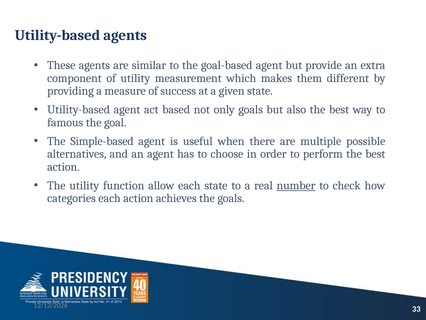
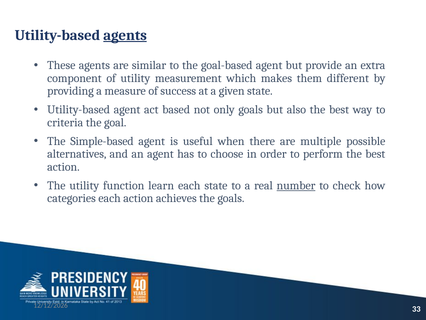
agents underline: none -> present (125, 35)
famous: famous -> criteria (65, 122)
allow: allow -> learn (161, 185)
